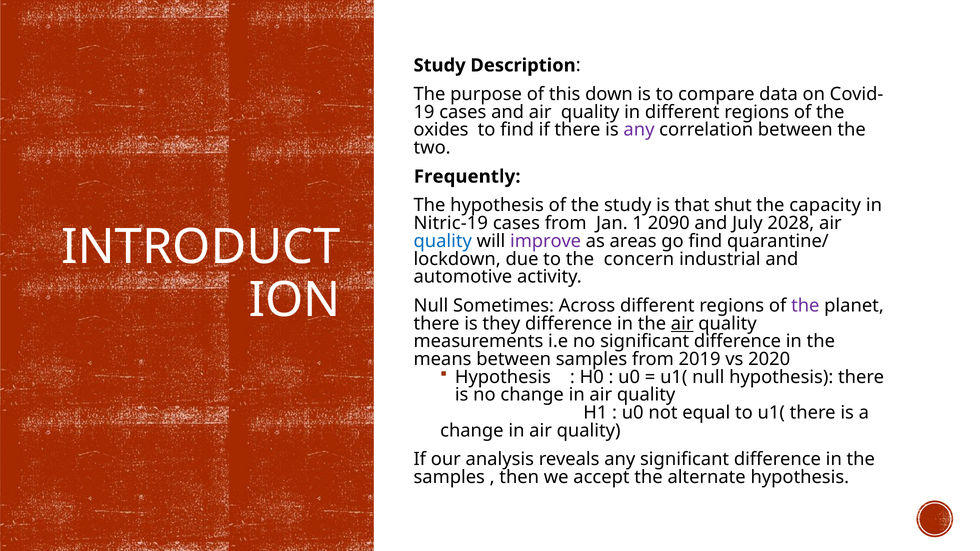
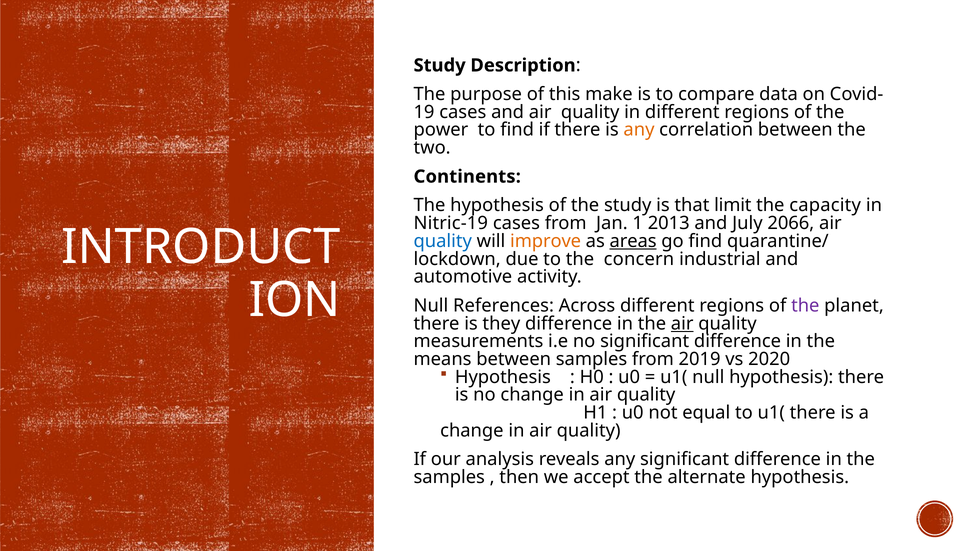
down: down -> make (609, 94)
oxides: oxides -> power (441, 130)
any colour: purple -> orange (639, 130)
Frequently: Frequently -> Continents (467, 177)
shut: shut -> limit (733, 206)
2090: 2090 -> 2013 (669, 223)
2028: 2028 -> 2066 (791, 223)
improve colour: purple -> orange (546, 241)
areas underline: none -> present (633, 241)
Sometimes: Sometimes -> References (504, 306)
